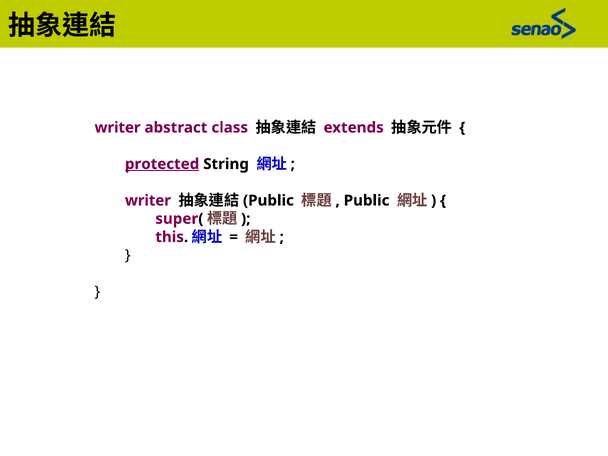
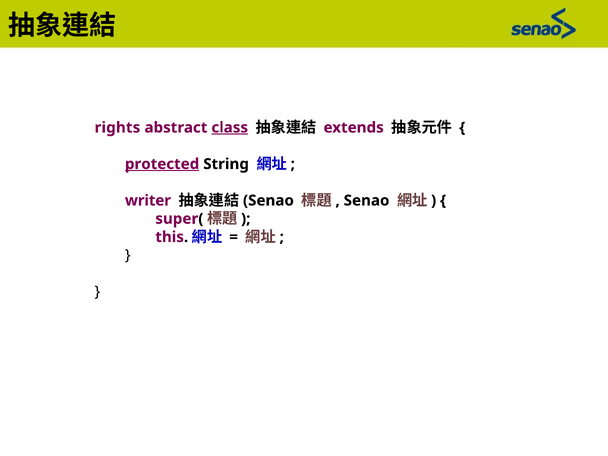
writer: writer -> rights (117, 128)
class underline: none -> present (230, 128)
Public: Public -> Senao (268, 201)
Public: Public -> Senao (367, 201)
